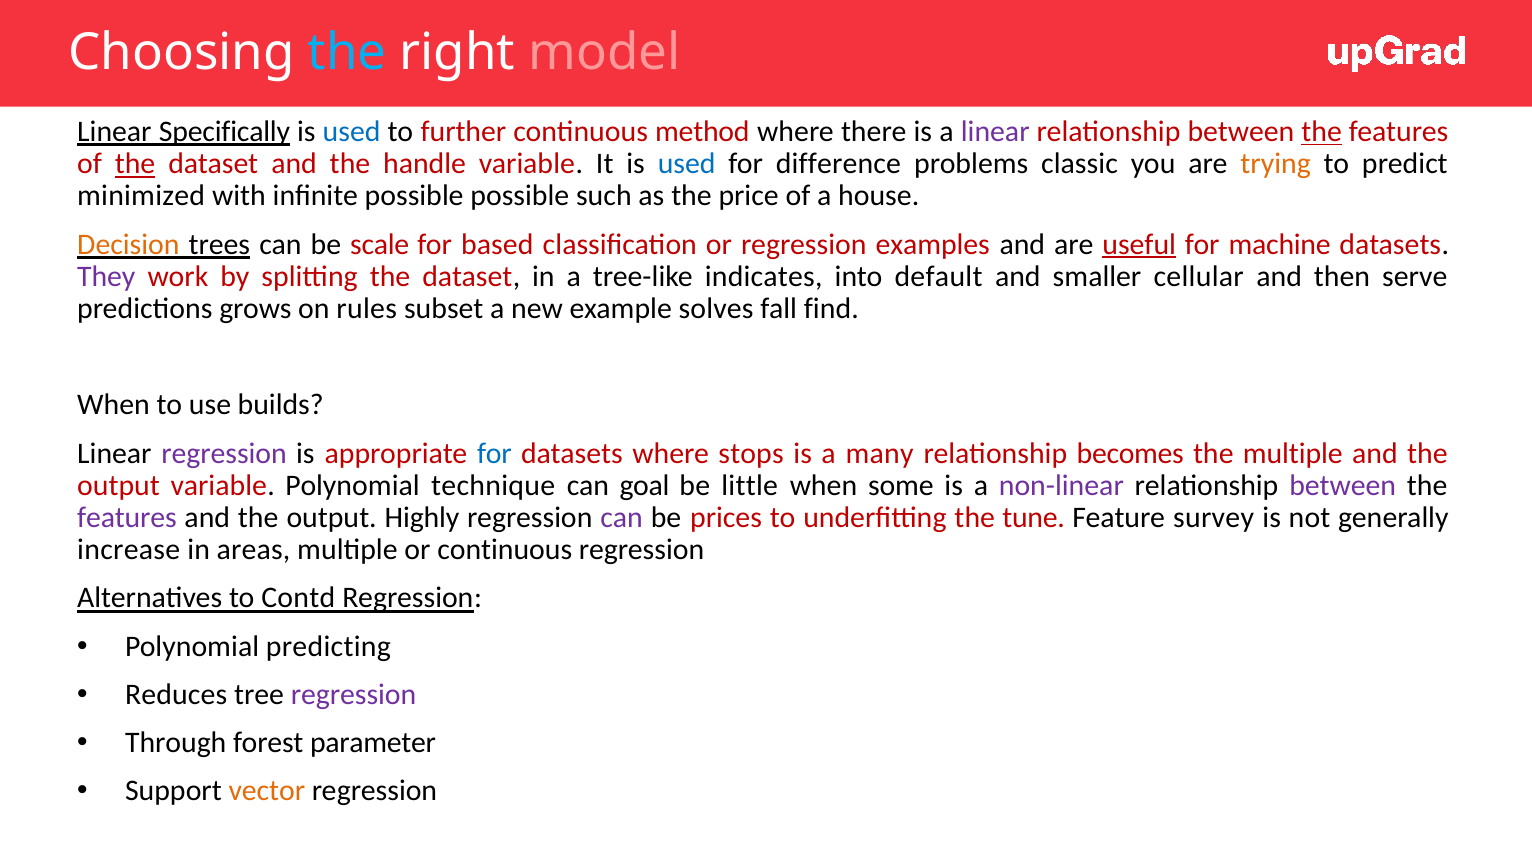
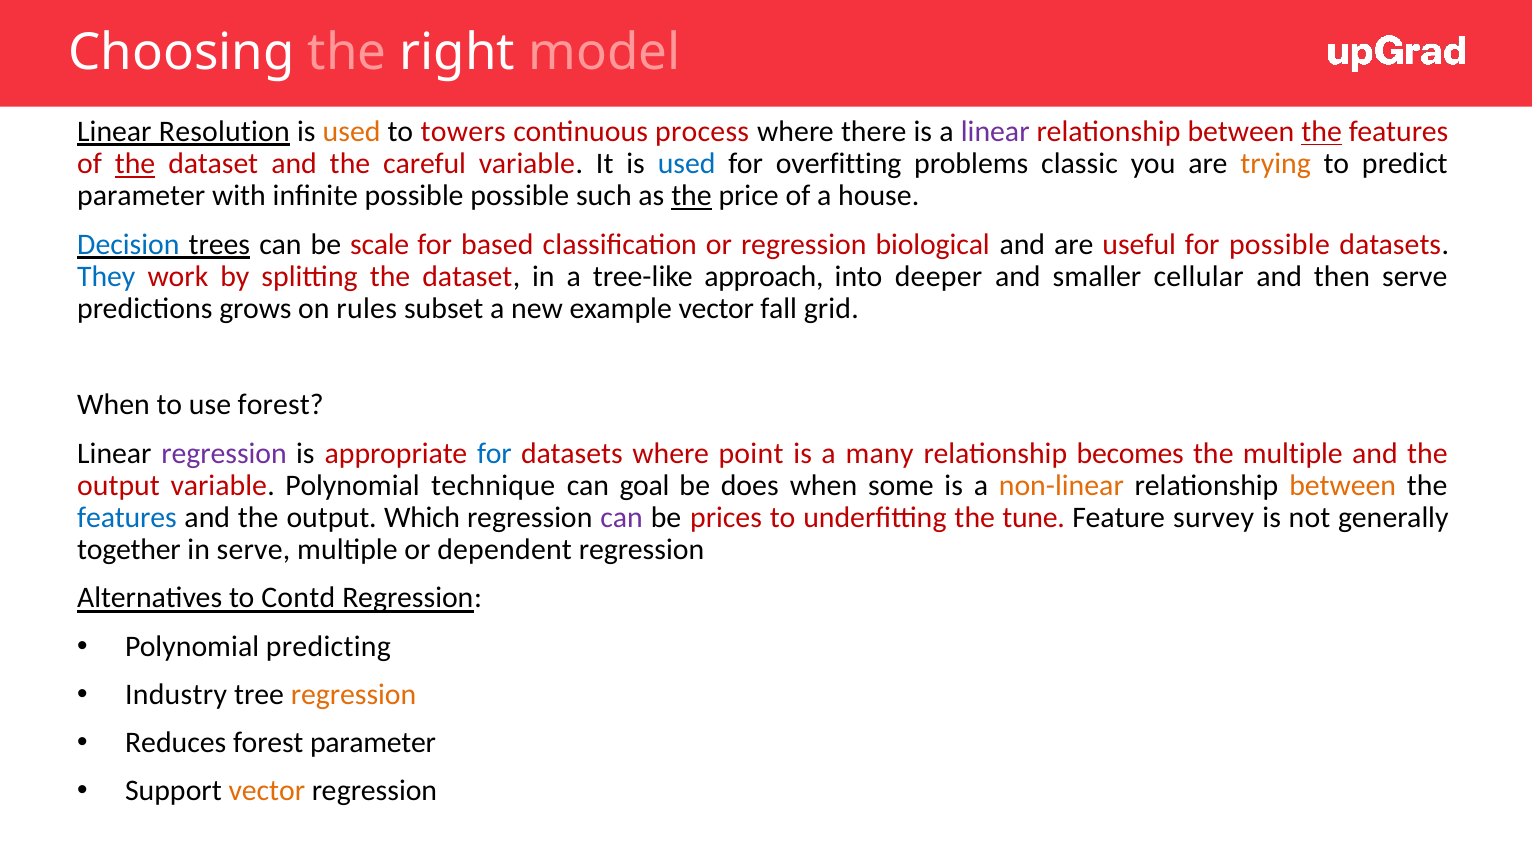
the colour: light blue -> pink (347, 52)
Specifically: Specifically -> Resolution (224, 132)
used colour: blue -> orange (352, 132)
further: further -> towers (463, 132)
method: method -> process (702, 132)
handle: handle -> careful (425, 164)
difference: difference -> overfitting (839, 164)
minimized: minimized -> parameter (141, 196)
the underline: none -> present (691, 196)
Decision colour: orange -> blue (128, 244)
examples: examples -> biological (933, 244)
useful underline: present -> none (1139, 244)
for machine: machine -> possible (1279, 244)
They colour: purple -> blue (106, 276)
indicates: indicates -> approach (764, 276)
default: default -> deeper (939, 276)
example solves: solves -> vector (716, 309)
find: find -> grid (831, 309)
use builds: builds -> forest (281, 405)
stops: stops -> point (751, 453)
little: little -> does (750, 485)
non-linear colour: purple -> orange (1061, 485)
between colour: purple -> orange (1343, 485)
features colour: purple -> blue (127, 518)
Highly: Highly -> Which (422, 518)
increase: increase -> together (129, 550)
in areas: areas -> serve (253, 550)
or continuous: continuous -> dependent (505, 550)
Reduces: Reduces -> Industry (176, 694)
regression colour: purple -> orange (354, 694)
Through: Through -> Reduces (176, 743)
